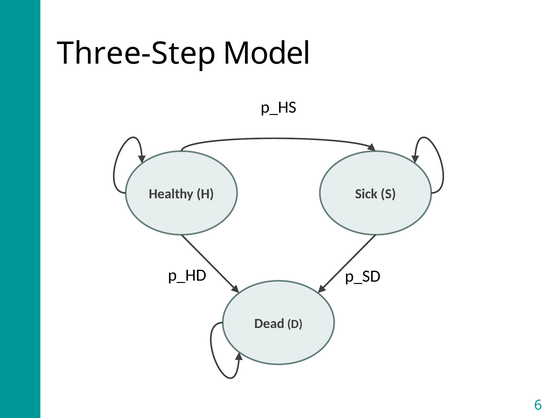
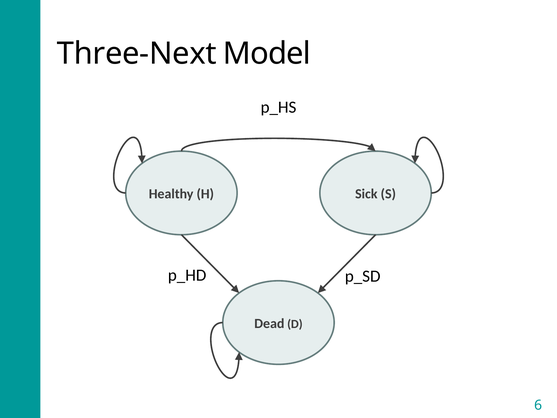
Three-Step: Three-Step -> Three-Next (137, 54)
